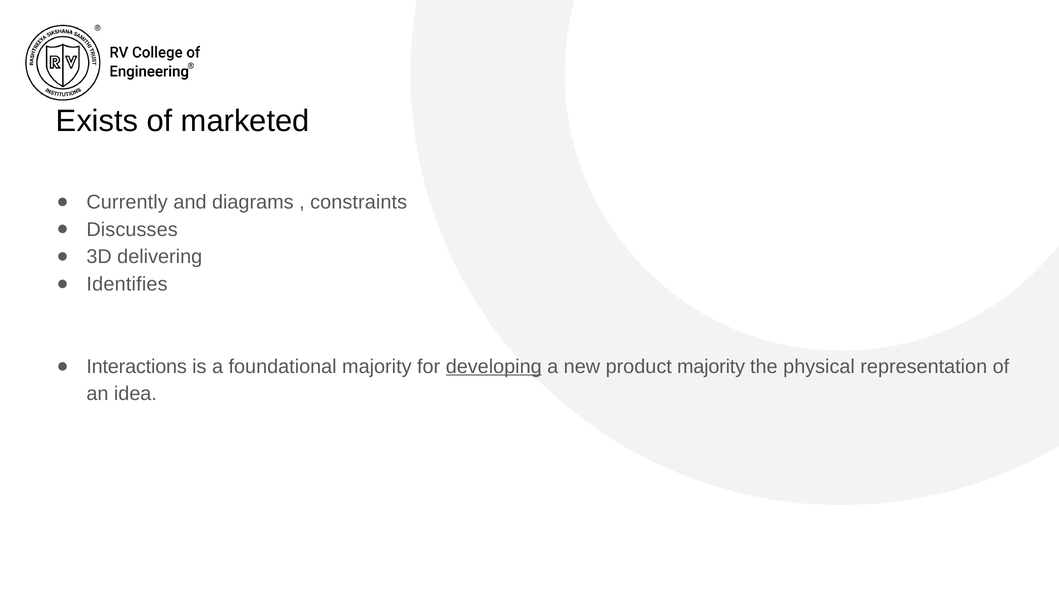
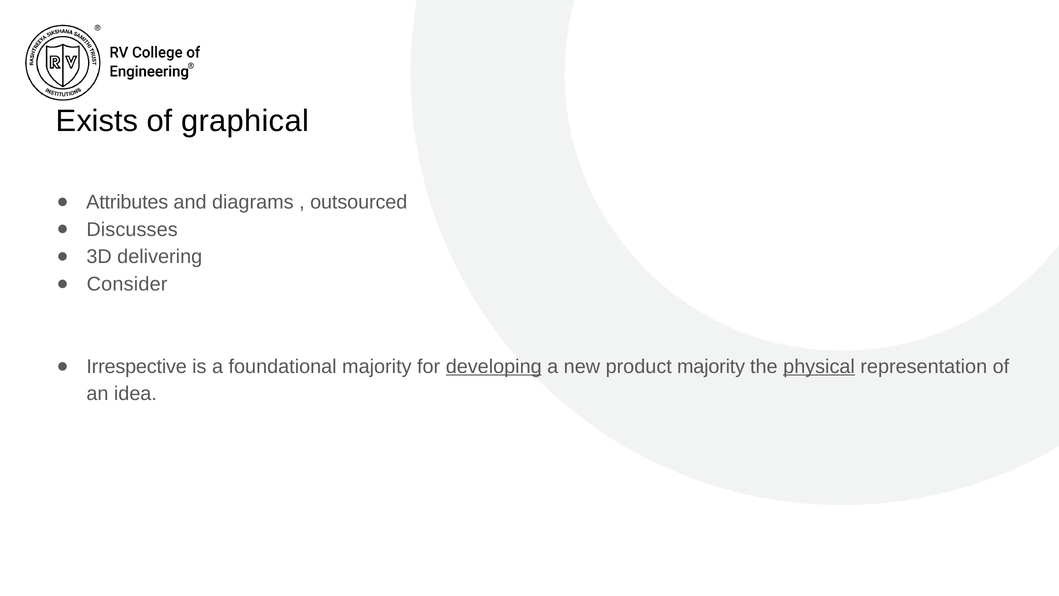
marketed: marketed -> graphical (245, 121)
Currently: Currently -> Attributes (127, 202)
constraints: constraints -> outsourced (359, 202)
Identifies: Identifies -> Consider (127, 284)
Interactions: Interactions -> Irrespective (137, 366)
physical underline: none -> present (819, 366)
